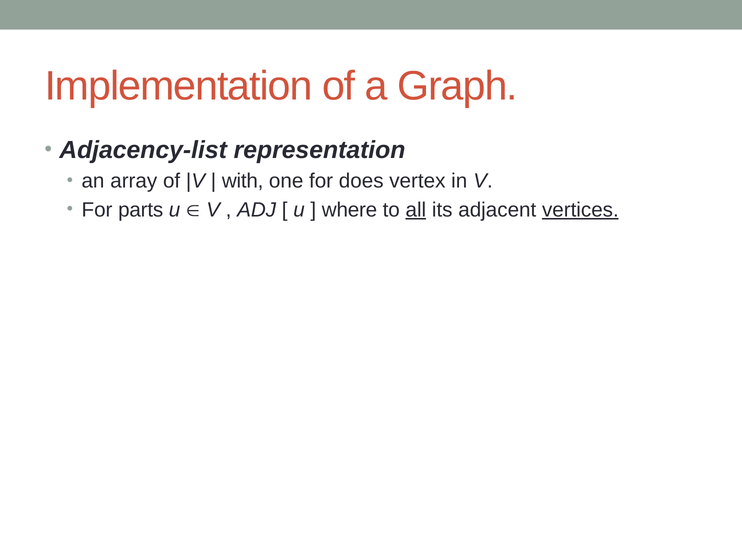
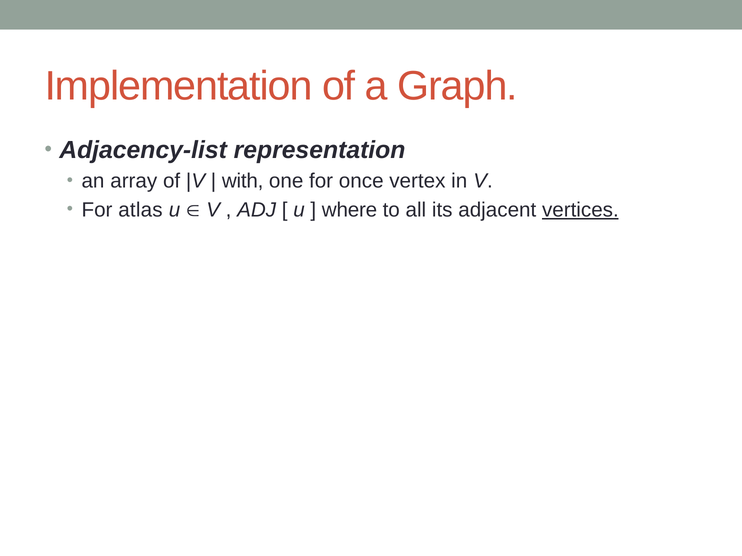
does: does -> once (361, 181)
parts: parts -> atlas (140, 210)
all underline: present -> none (416, 210)
